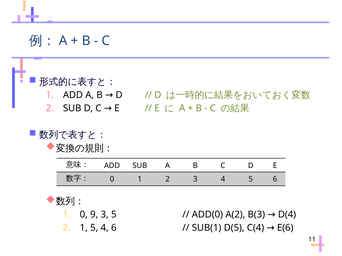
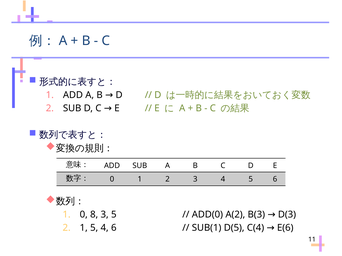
9: 9 -> 8 (94, 215)
D(4: D(4 -> D(3 (287, 215)
